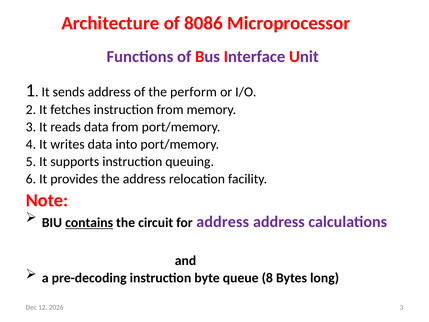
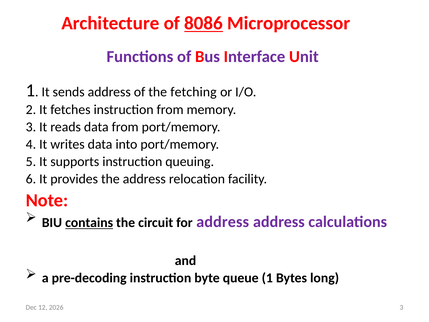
8086 underline: none -> present (204, 23)
perform: perform -> fetching (194, 92)
queue 8: 8 -> 1 (267, 278)
